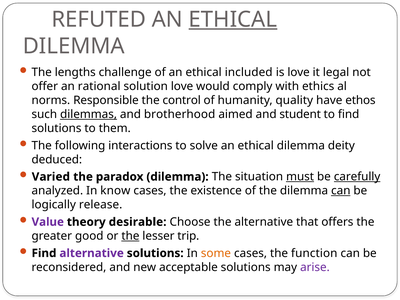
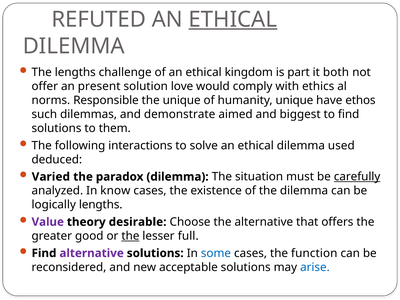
included: included -> kingdom (249, 72)
is love: love -> part (299, 72)
legal: legal -> both (336, 72)
rational: rational -> present (99, 86)
the control: control -> unique (182, 100)
humanity quality: quality -> unique (294, 100)
dilemmas underline: present -> none (89, 114)
brotherhood: brotherhood -> demonstrate (180, 114)
student: student -> biggest (300, 114)
deity: deity -> used (341, 146)
must underline: present -> none (300, 177)
can underline: present -> none (341, 191)
logically release: release -> lengths (101, 205)
trip: trip -> full (188, 236)
some colour: orange -> blue (216, 253)
arise colour: purple -> blue (315, 267)
